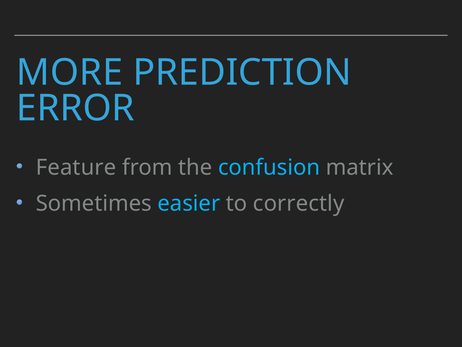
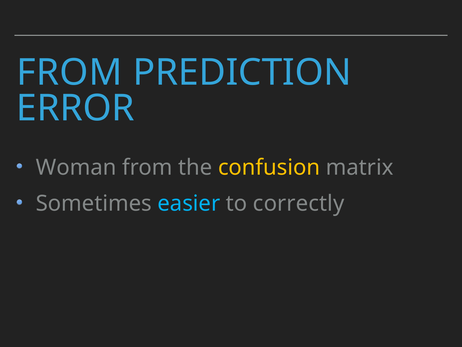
MORE: MORE -> FROM (70, 73)
Feature: Feature -> Woman (76, 167)
confusion colour: light blue -> yellow (269, 167)
